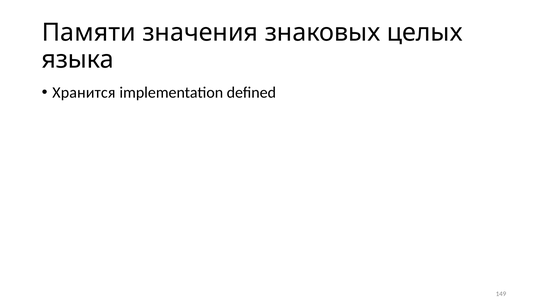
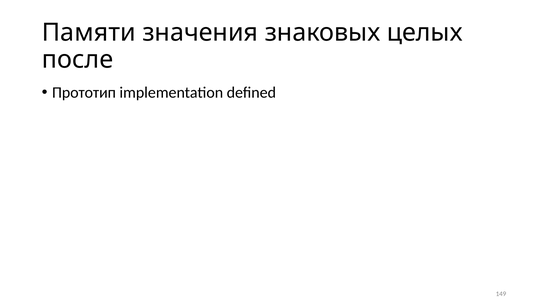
языка: языка -> после (78, 60)
Хранится: Хранится -> Прототип (84, 93)
